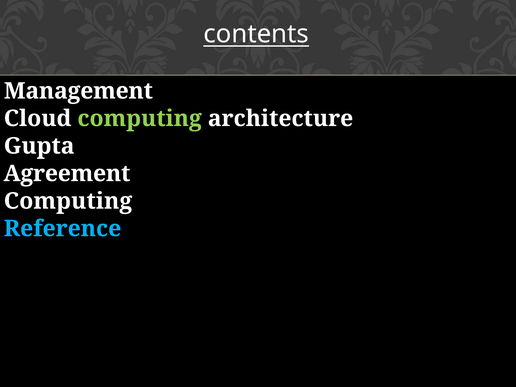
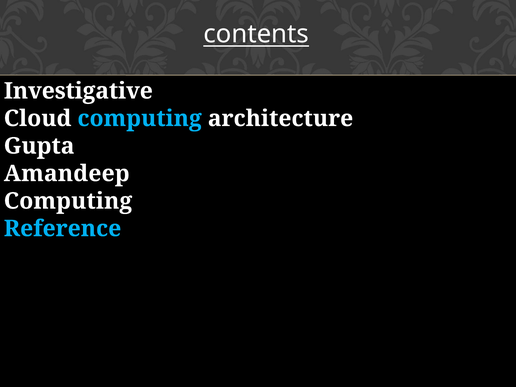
Management: Management -> Investigative (78, 91)
computing colour: light green -> light blue (140, 119)
Agreement: Agreement -> Amandeep (67, 174)
